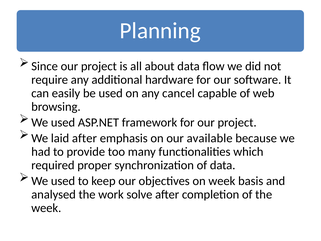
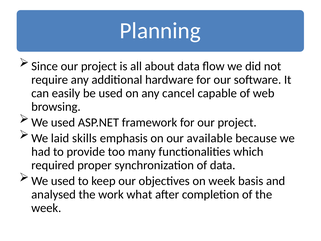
laid after: after -> skills (84, 138)
solve: solve -> what (139, 194)
